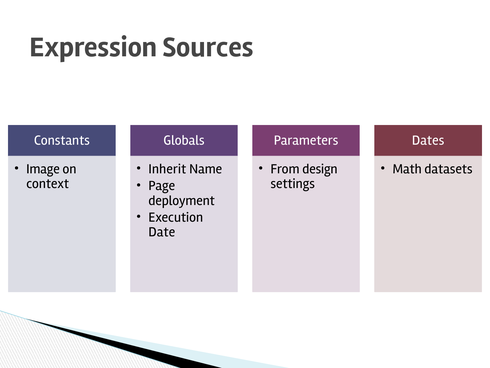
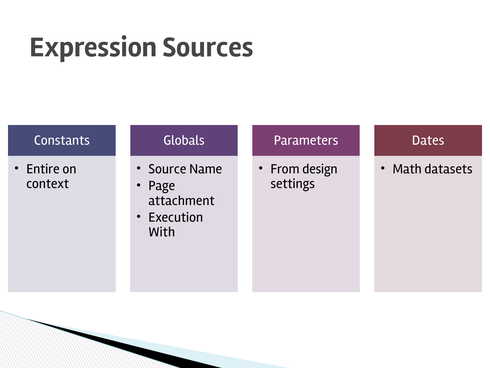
Image: Image -> Entire (43, 169)
Inherit: Inherit -> Source (167, 169)
deployment: deployment -> attachment (181, 200)
Date: Date -> With (162, 232)
